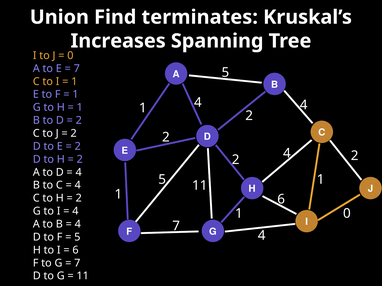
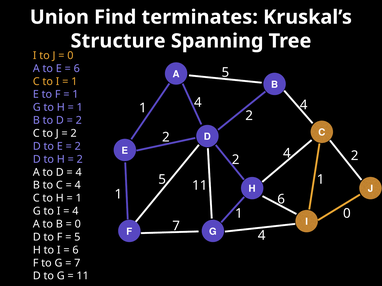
Increases: Increases -> Structure (118, 41)
7: 7 -> 6 (77, 69)
2: 2 -> 1 (79, 198)
4: 4 -> 0 (78, 224)
